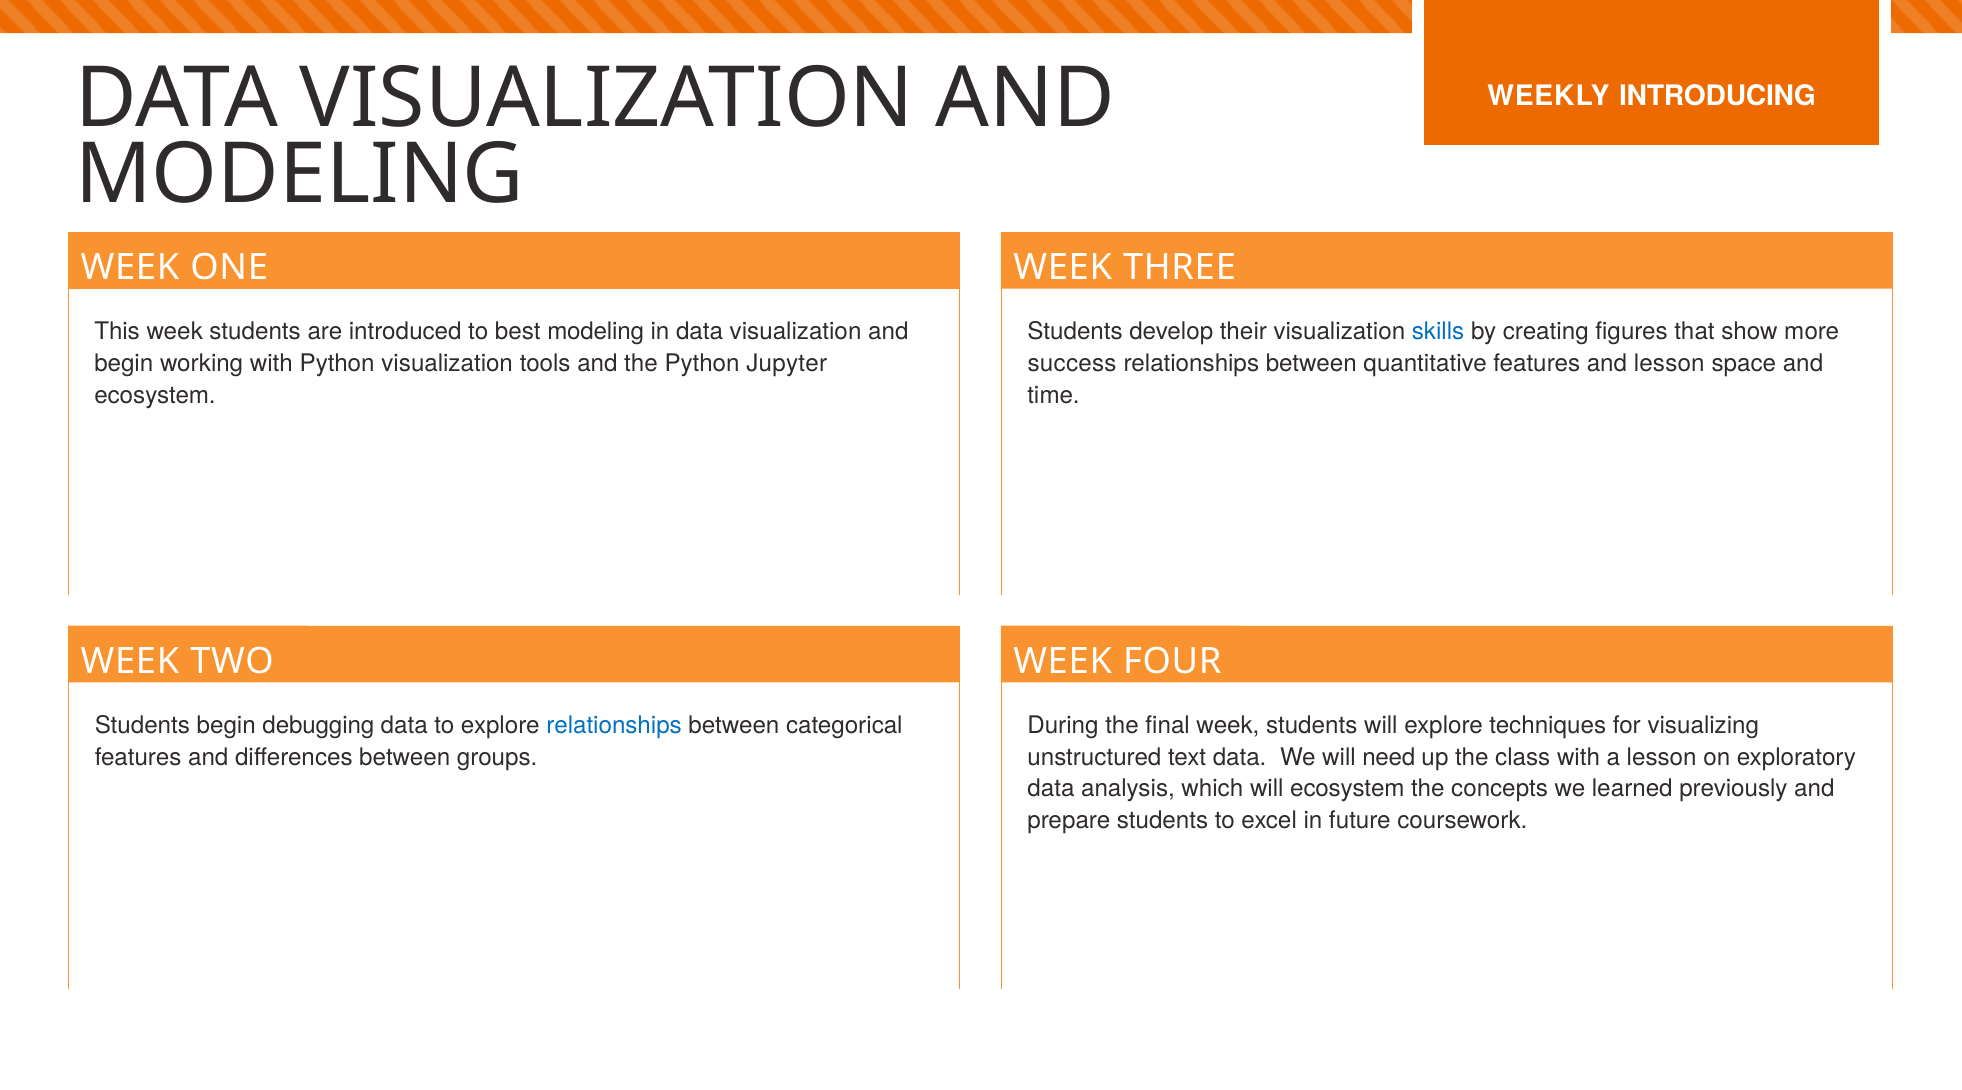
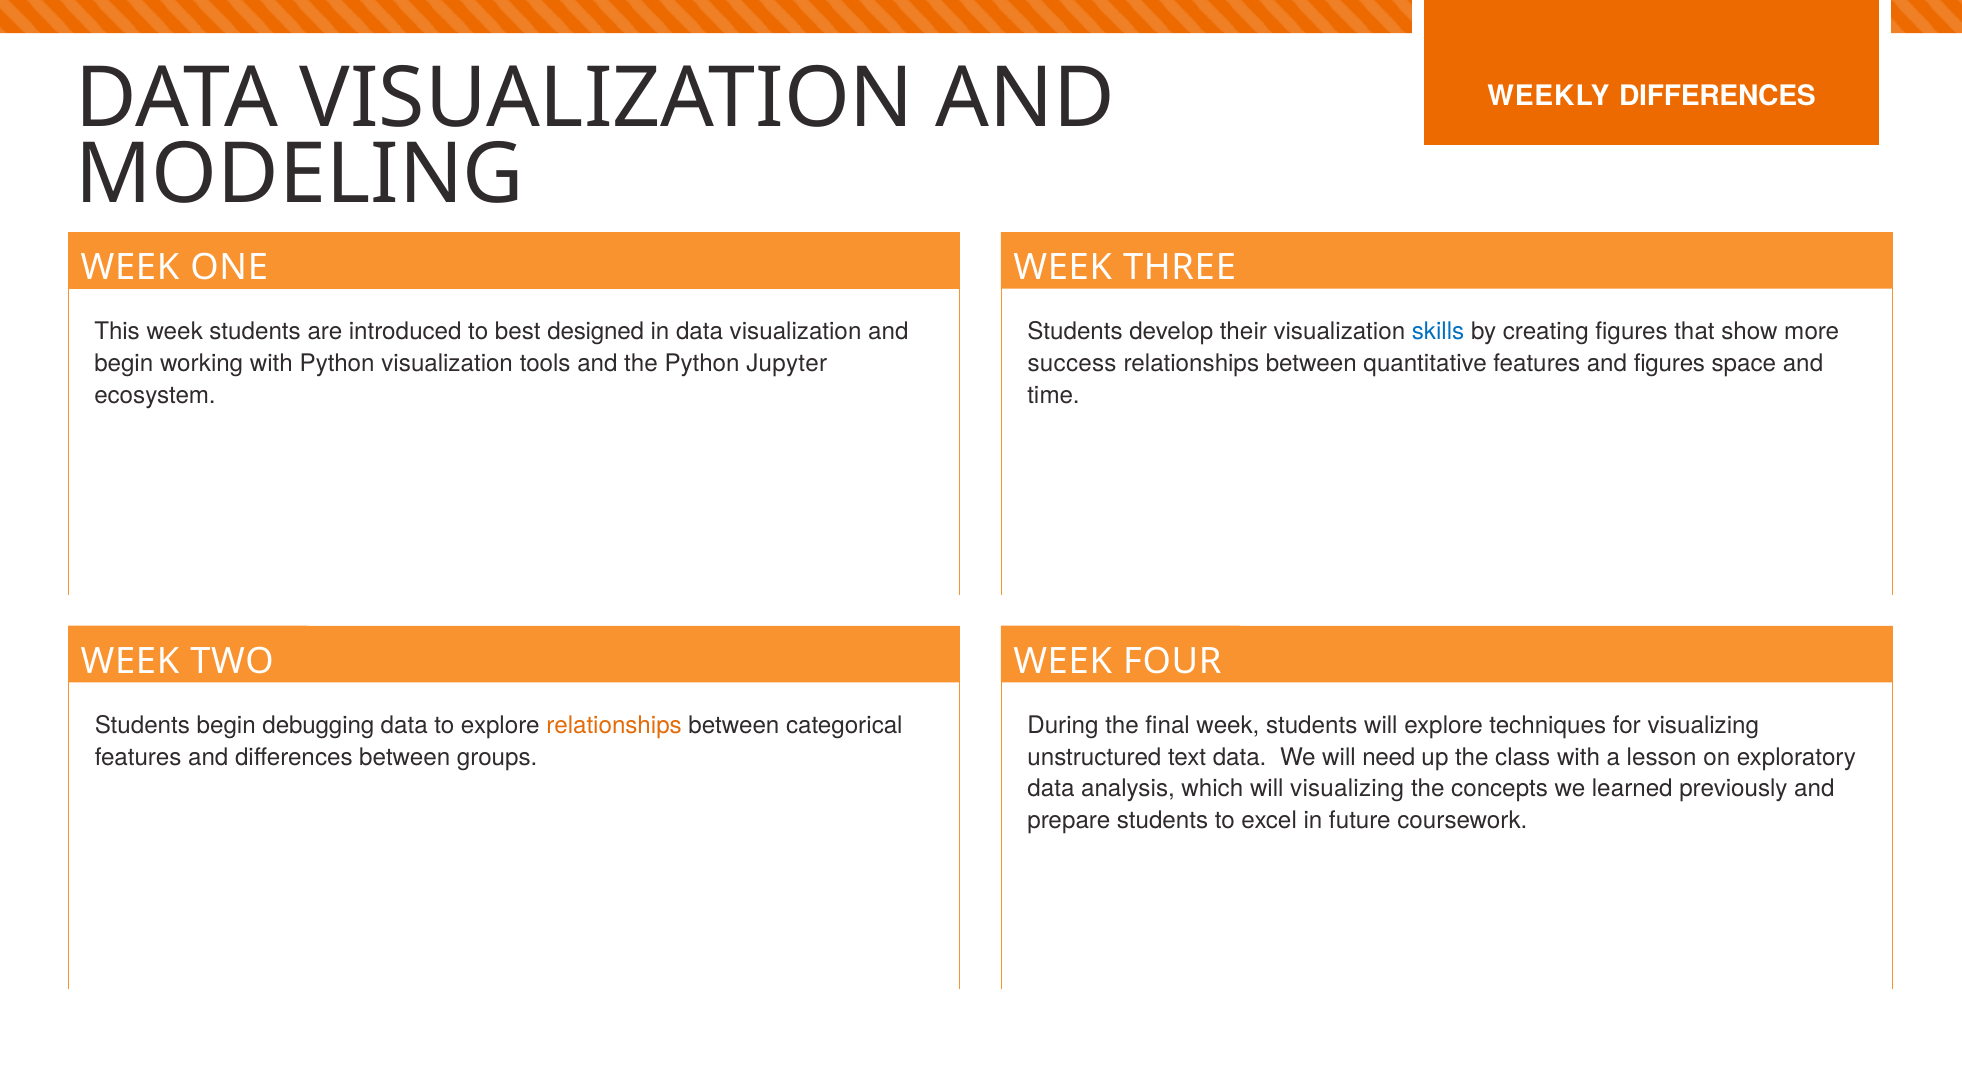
WEEKLY INTRODUCING: INTRODUCING -> DIFFERENCES (1717, 96)
best modeling: modeling -> designed (596, 332)
and lesson: lesson -> figures (1669, 363)
relationships colour: blue -> orange (614, 725)
will ecosystem: ecosystem -> visualizing (1347, 789)
